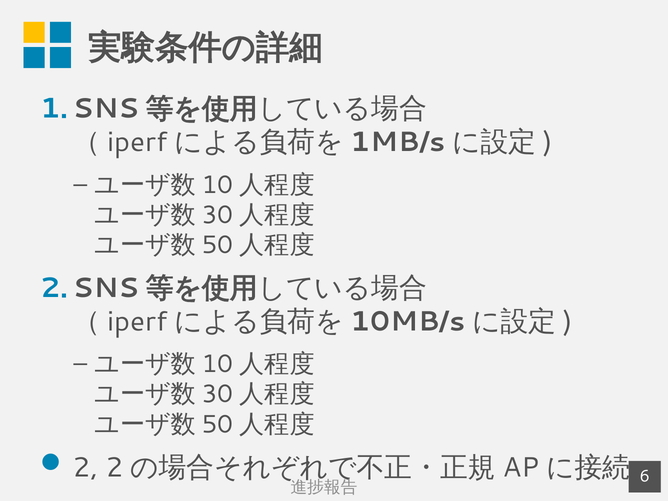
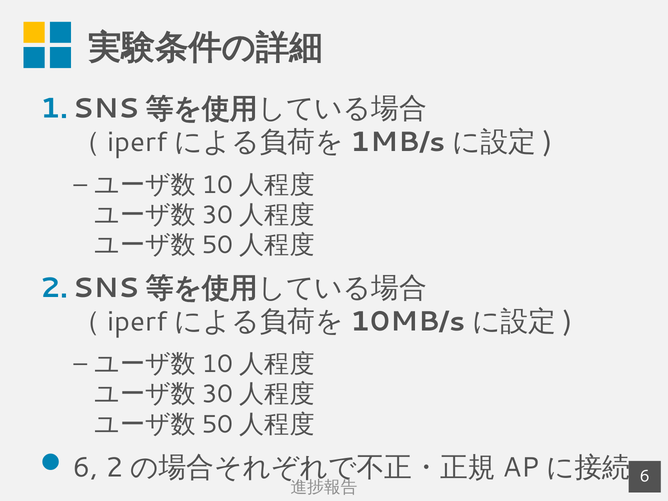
2: 2 -> 6 (86, 467)
